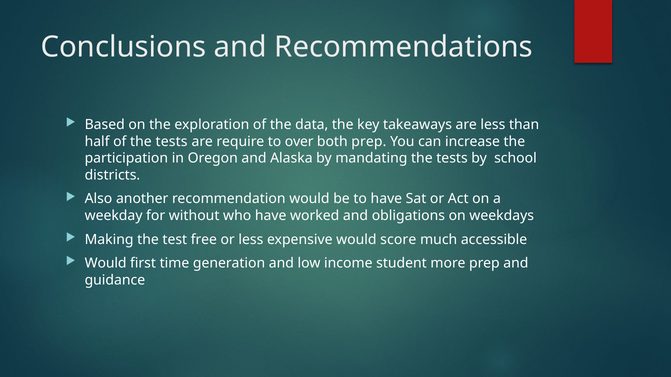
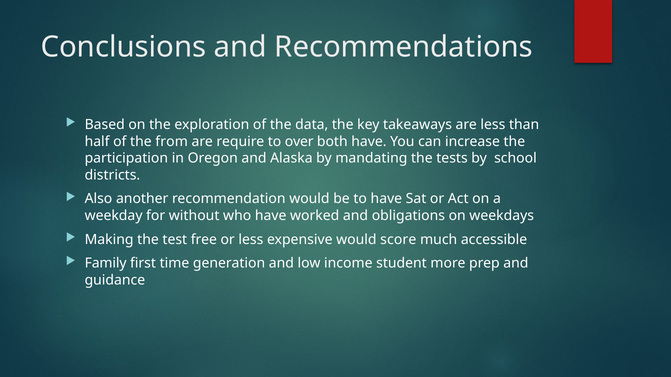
of the tests: tests -> from (172, 142)
both prep: prep -> have (369, 142)
Would: Would -> Family (106, 263)
